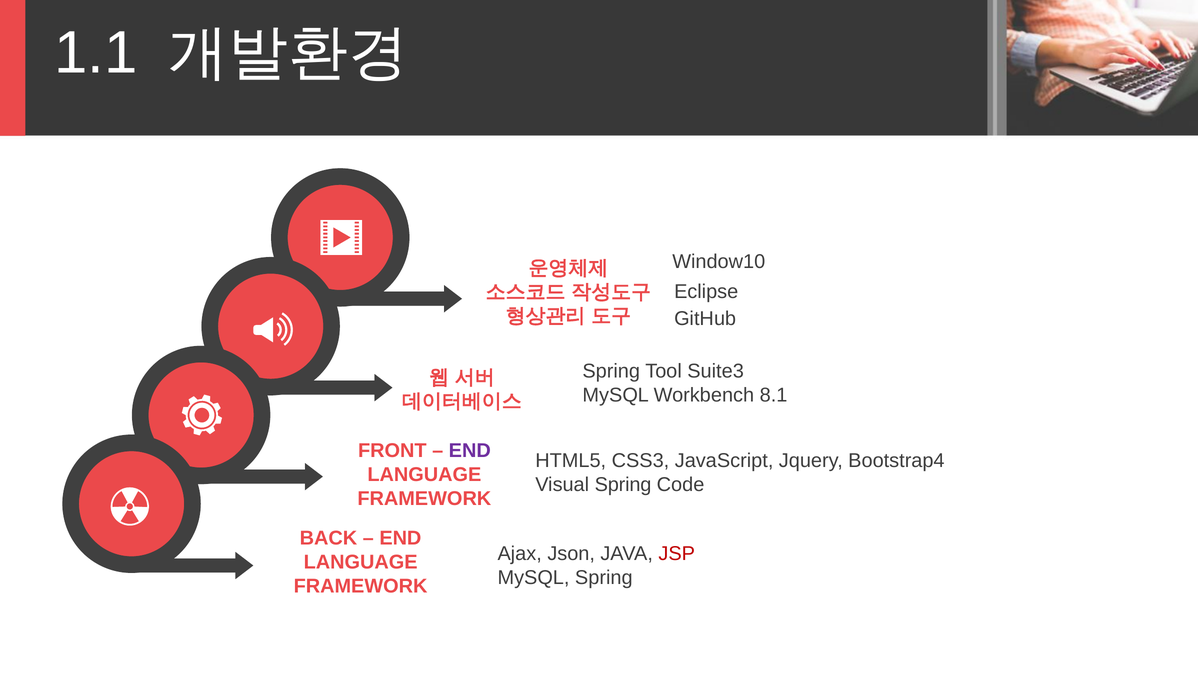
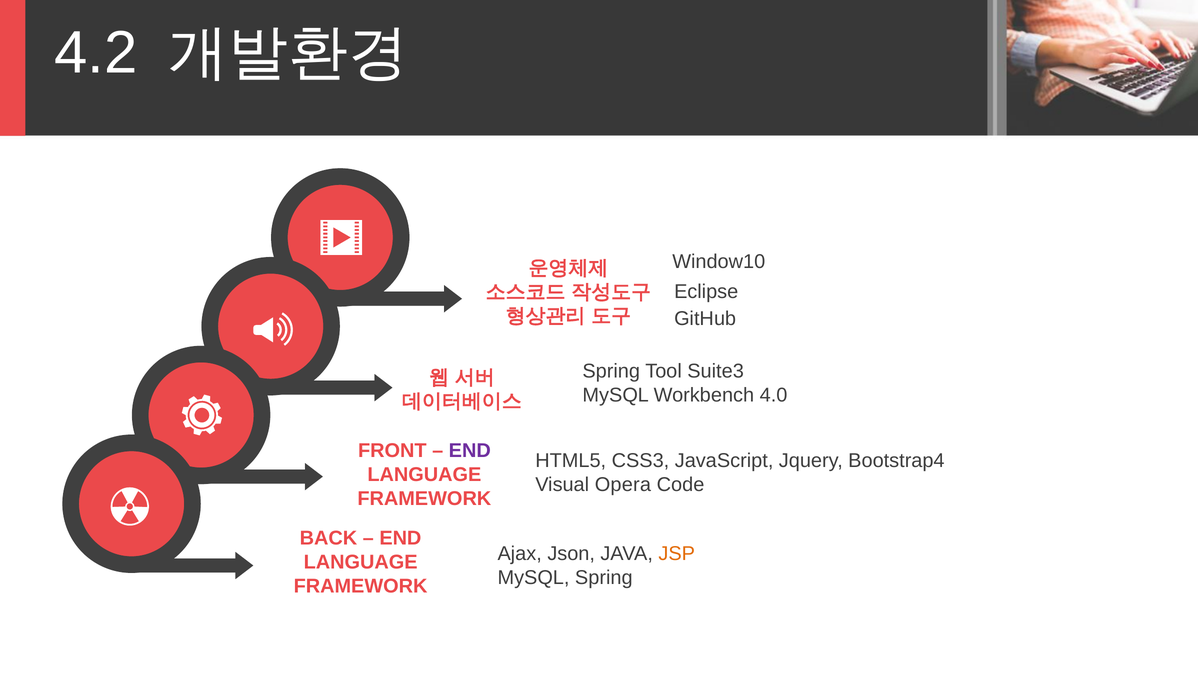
1.1: 1.1 -> 4.2 (96, 53)
8.1: 8.1 -> 4.0 (774, 395)
Visual Spring: Spring -> Opera (623, 485)
JSP colour: red -> orange (677, 554)
